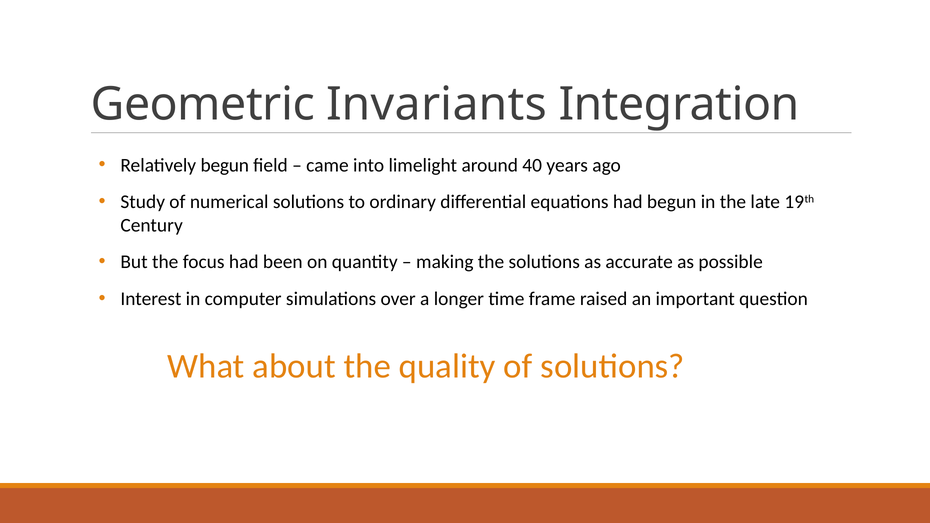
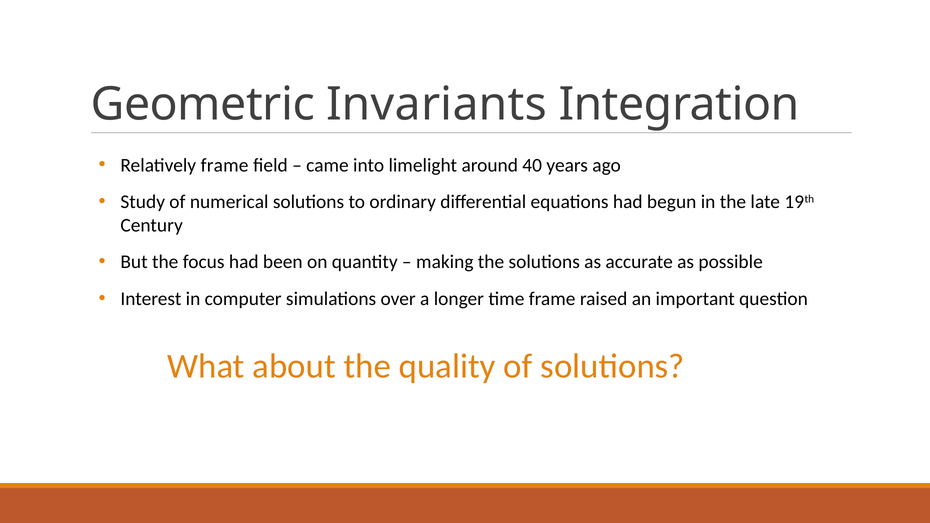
Relatively begun: begun -> frame (225, 165)
